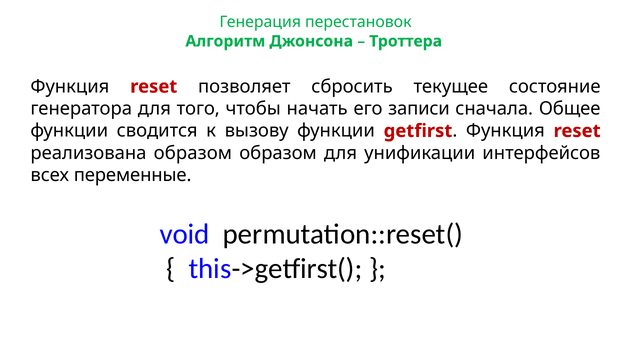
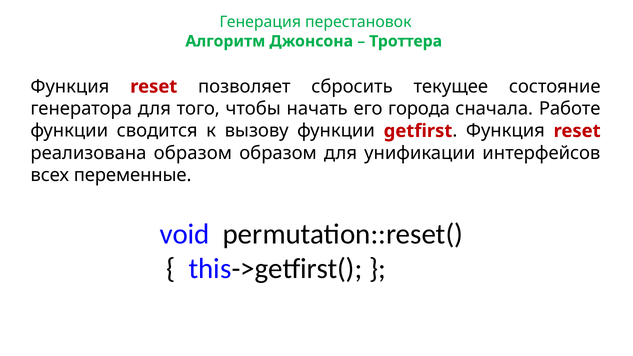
записи: записи -> города (419, 109)
Общее: Общее -> Работе (570, 109)
